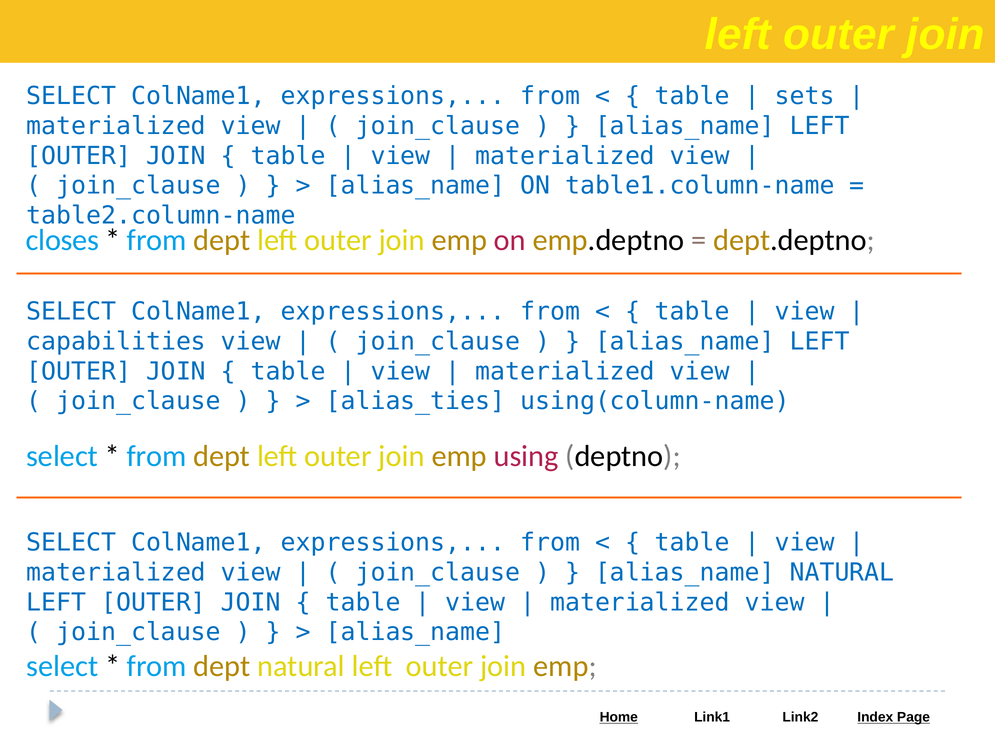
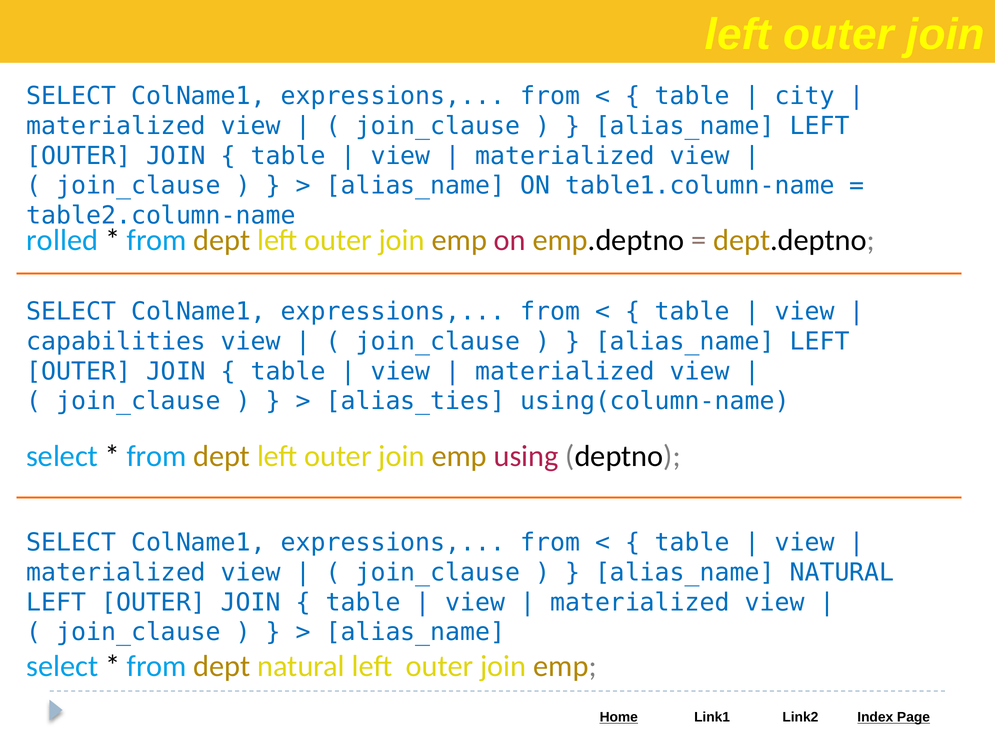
sets: sets -> city (805, 96)
closes: closes -> rolled (62, 240)
